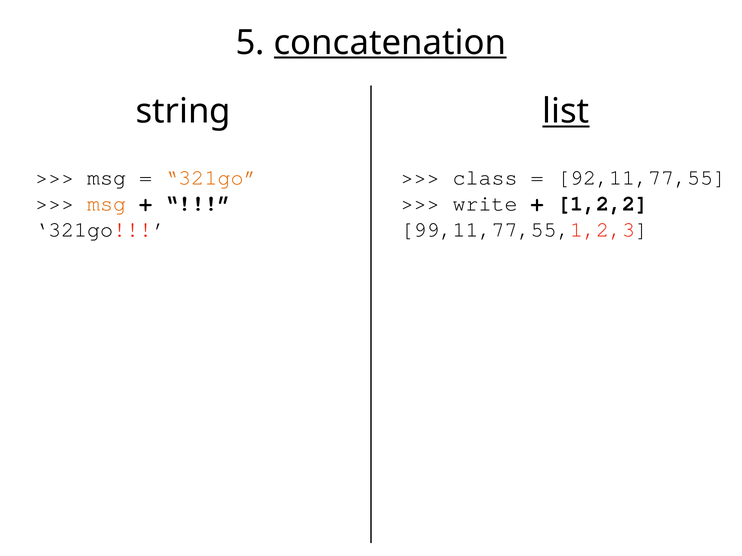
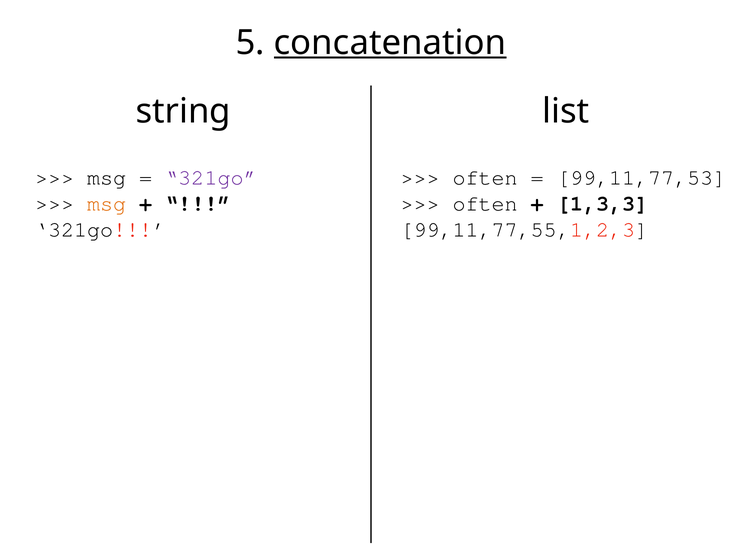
list underline: present -> none (566, 111)
321go colour: orange -> purple (211, 178)
class: class -> often (485, 178)
92,11,77,55: 92,11,77,55 -> 99,11,77,53 (642, 178)
write: write -> often (485, 204)
1,2,2: 1,2,2 -> 1,3,3 (603, 204)
